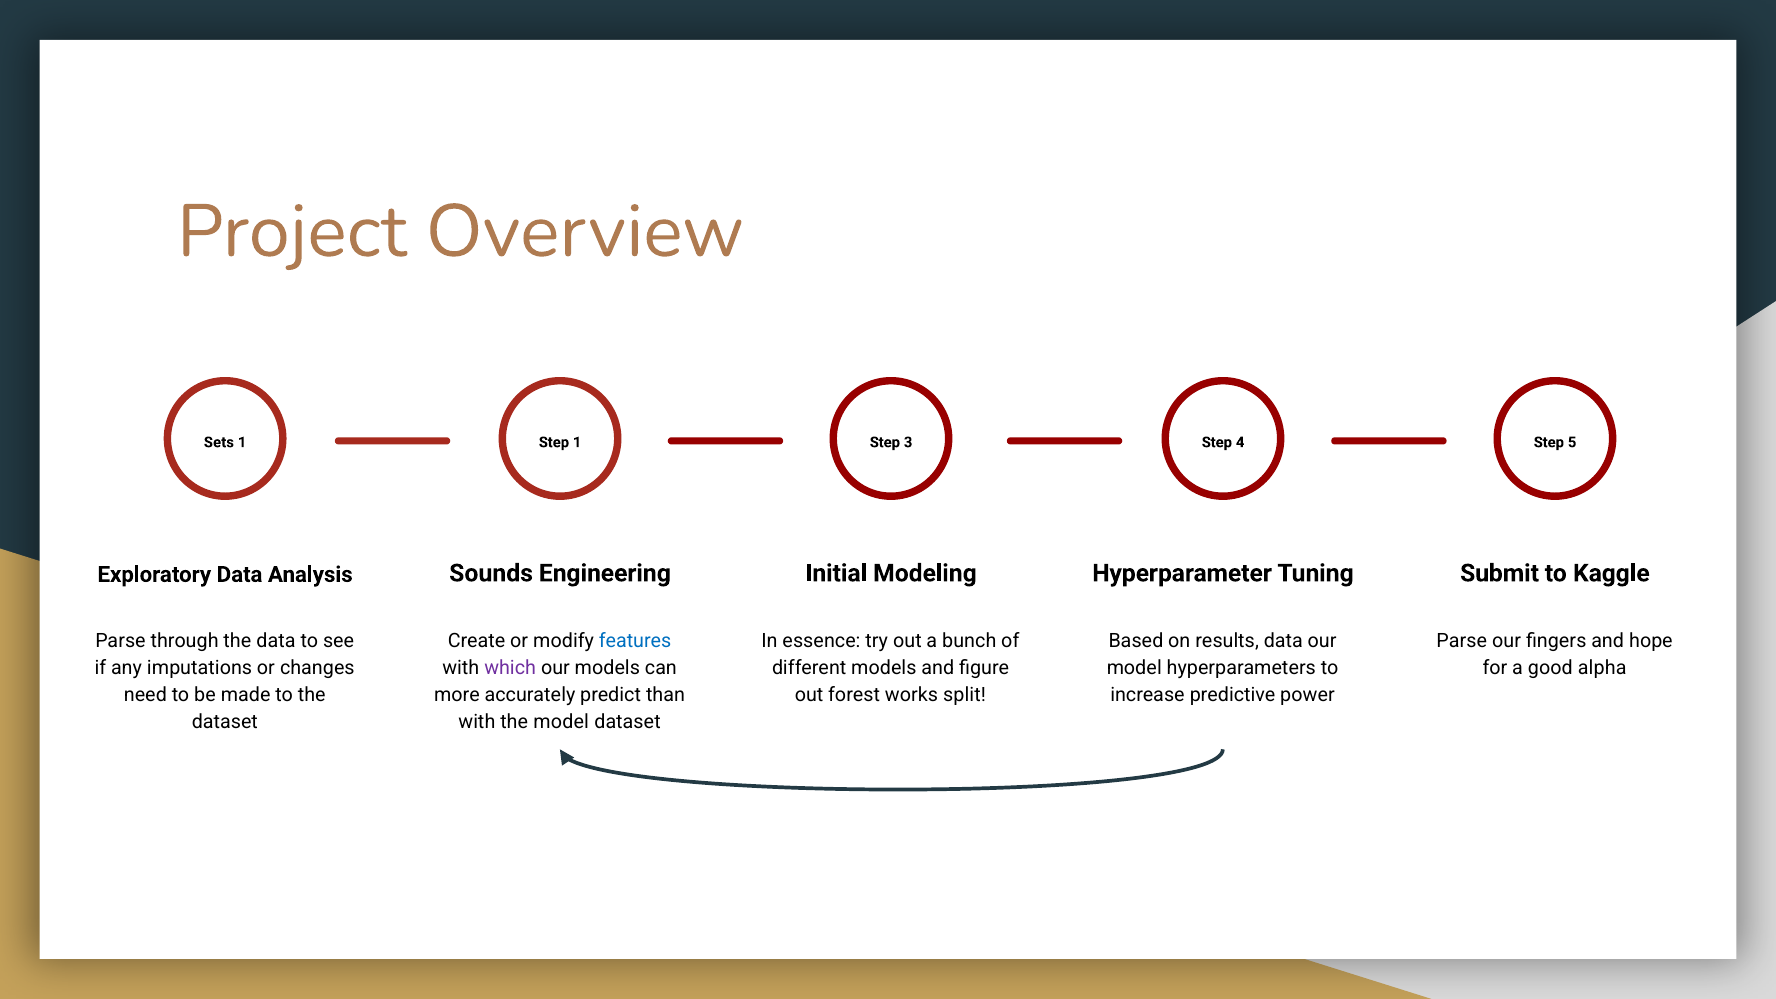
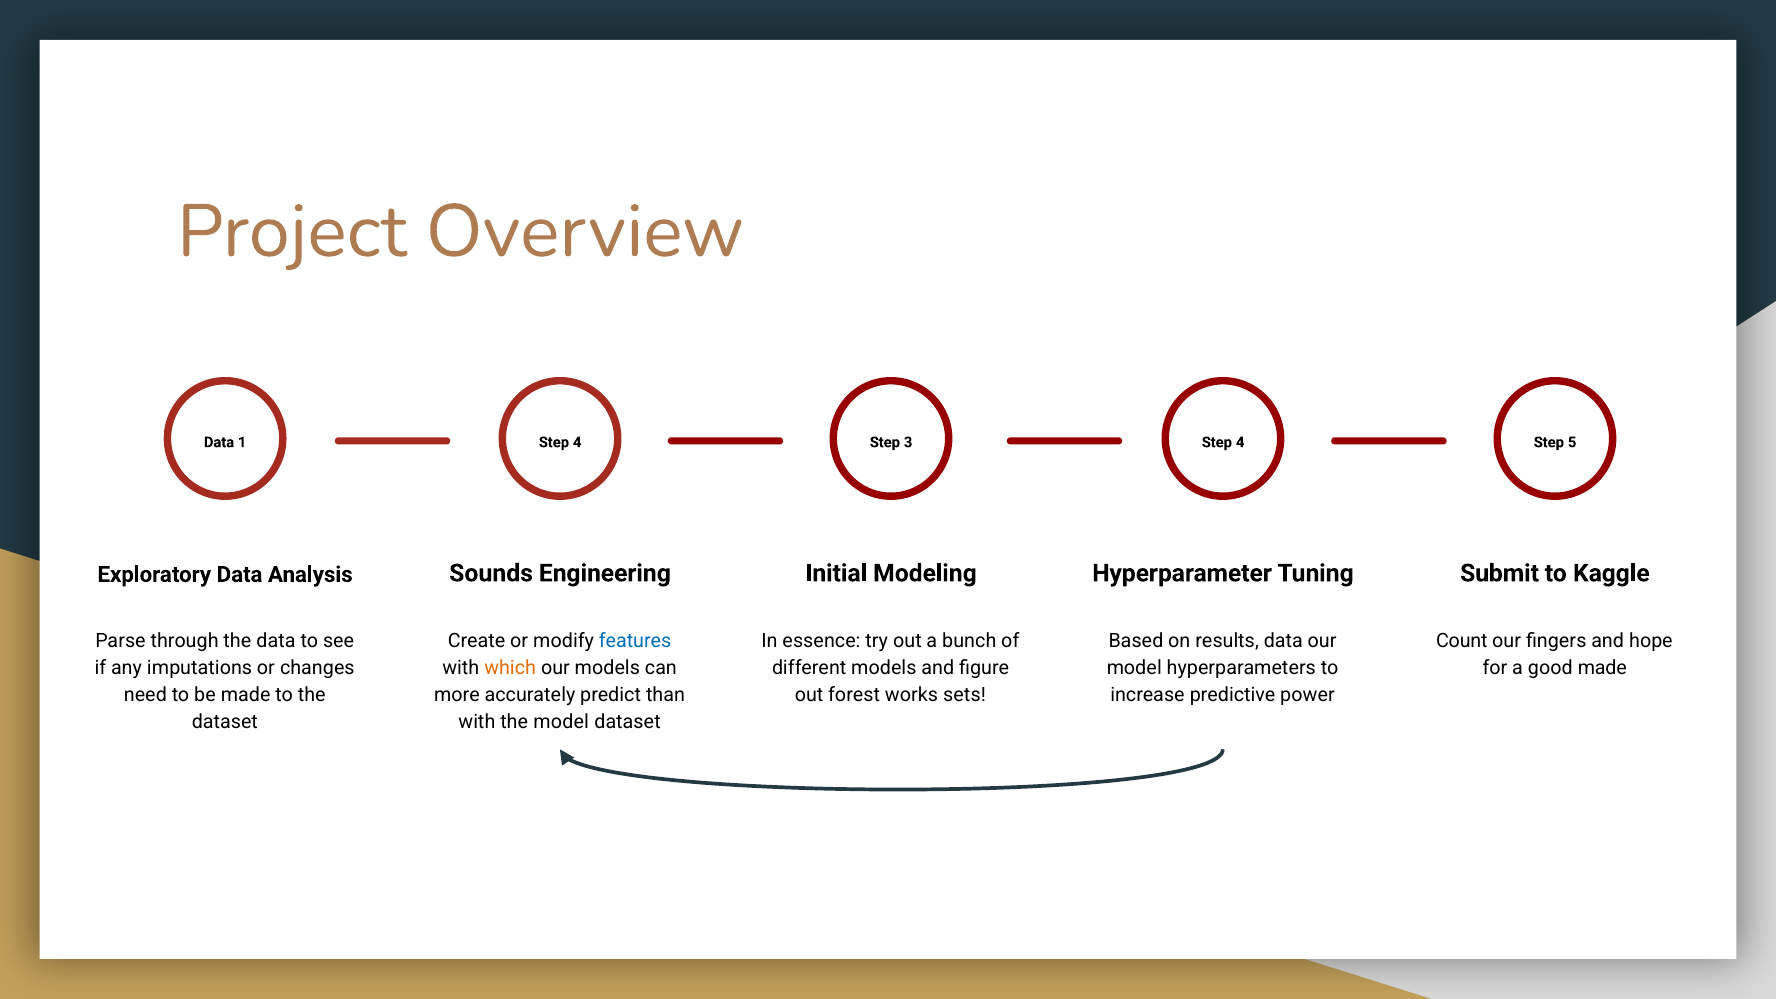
Sets: Sets -> Data (219, 442)
1: 1 -> 4 (577, 442)
Parse: Parse -> Count (1462, 641)
which colour: purple -> orange (510, 668)
good alpha: alpha -> made (1602, 668)
split: split -> sets (965, 695)
